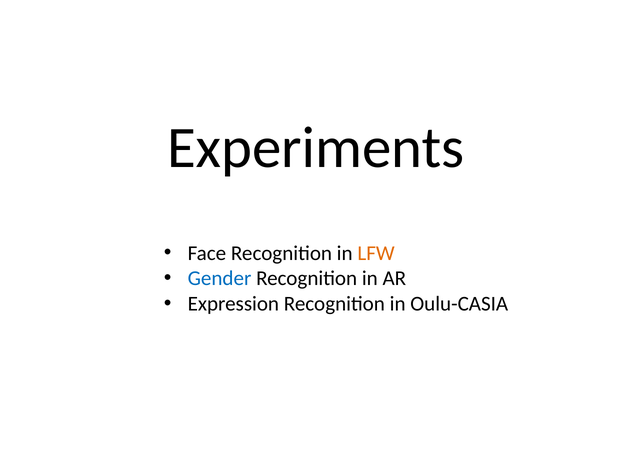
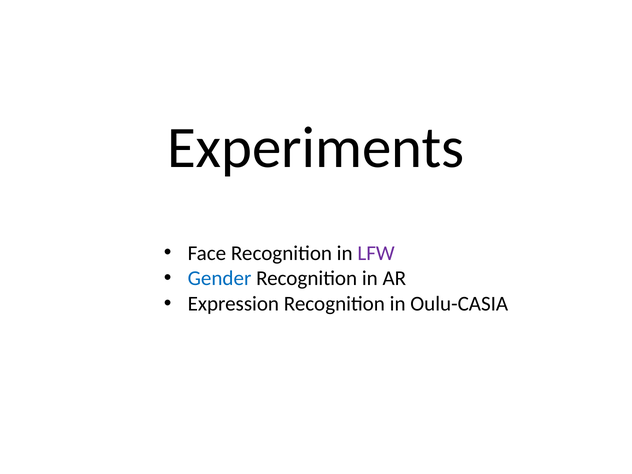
LFW colour: orange -> purple (376, 253)
